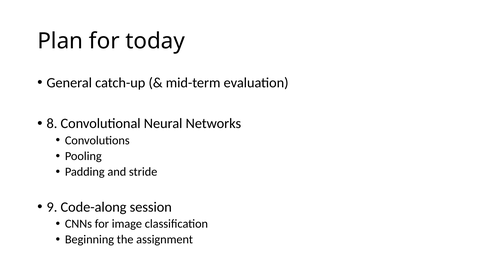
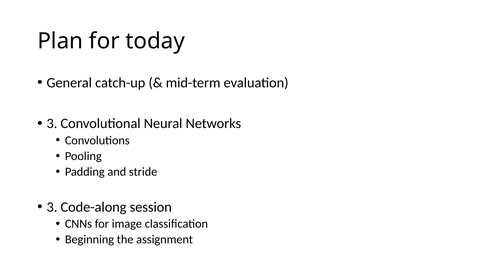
8: 8 -> 3 (52, 124)
9: 9 -> 3 (52, 207)
